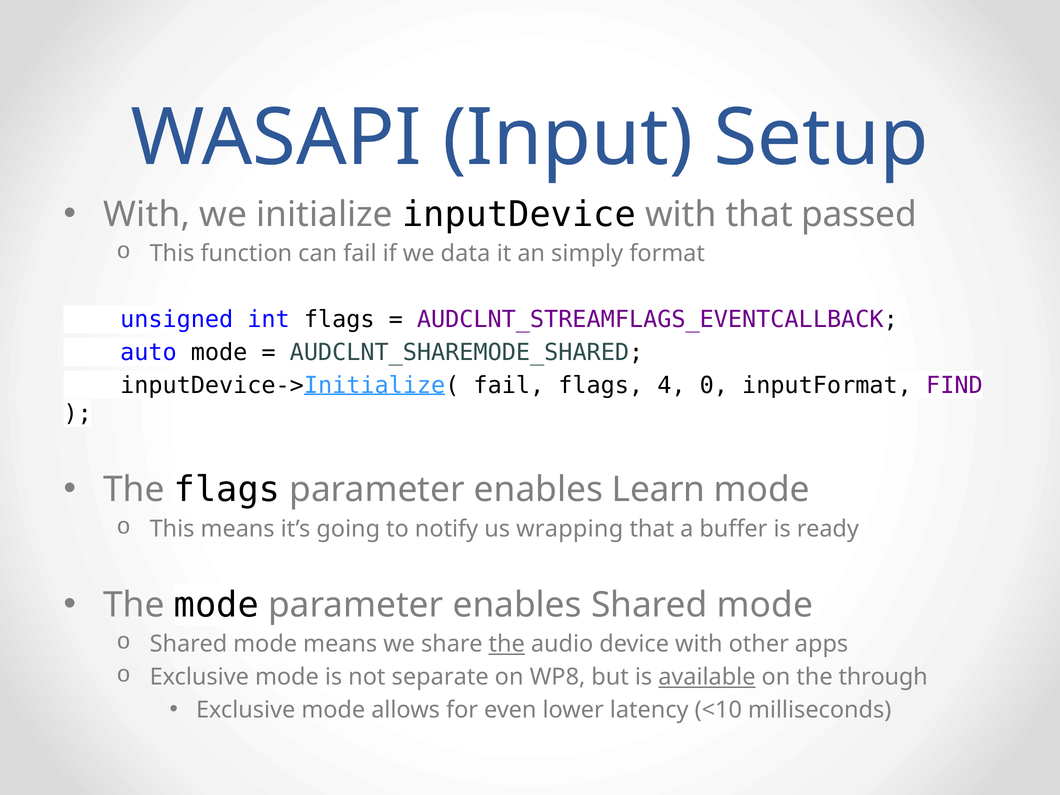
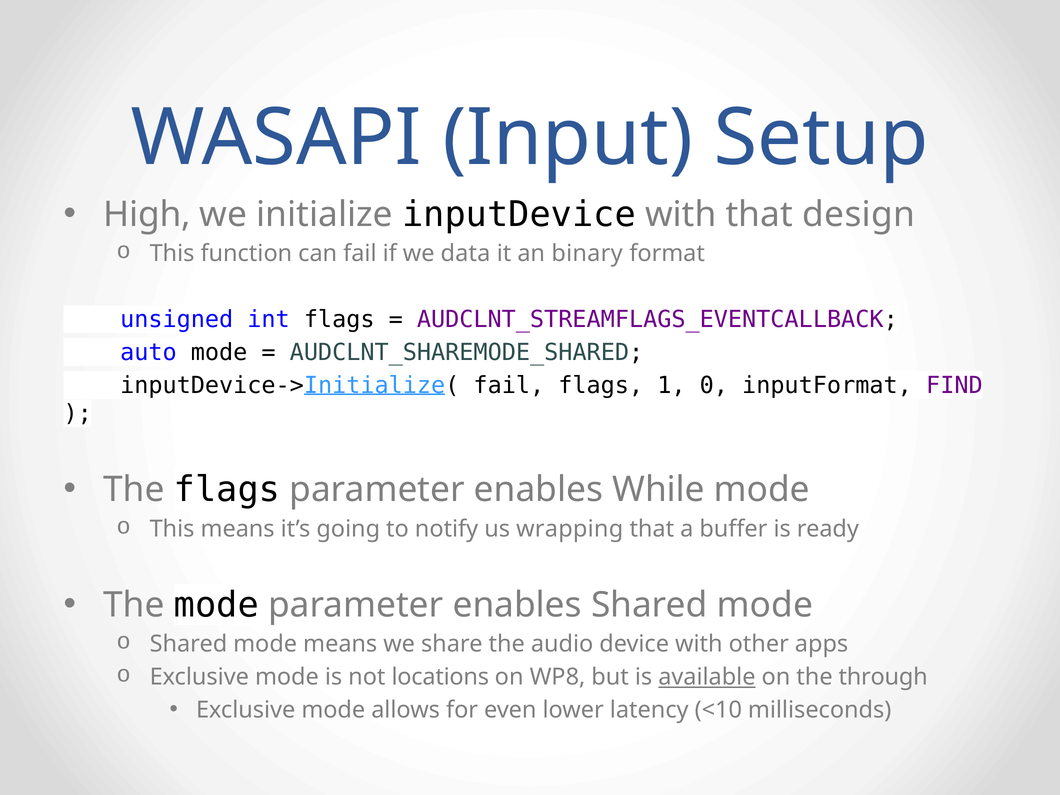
With: With -> High (147, 214)
passed: passed -> design (859, 214)
simply: simply -> binary (587, 254)
4: 4 -> 1 (671, 385)
Learn: Learn -> While (659, 490)
the underline: present -> none (507, 644)
separate: separate -> locations (440, 677)
